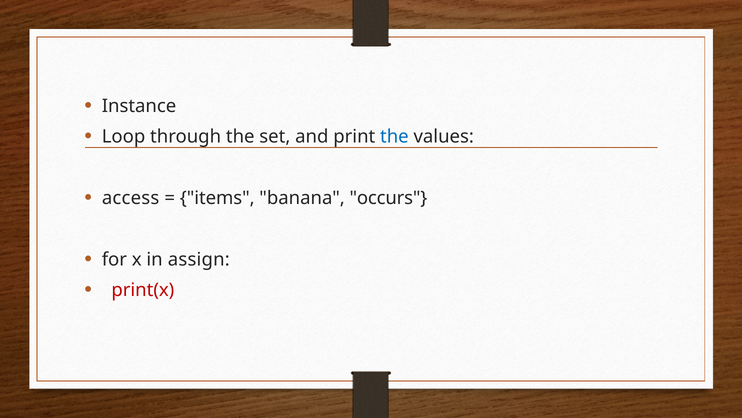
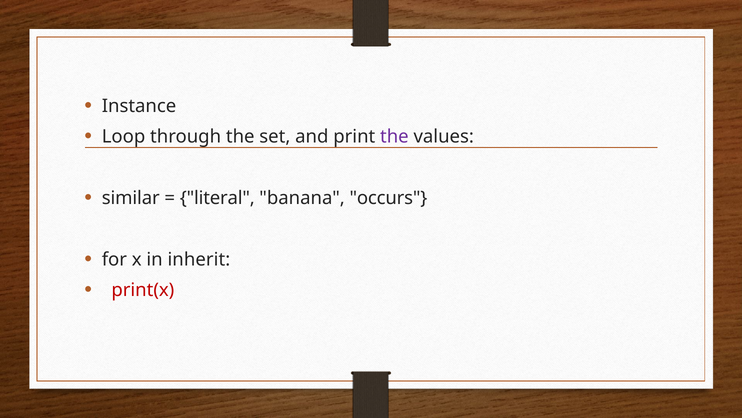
the colour: blue -> purple (394, 137)
access: access -> similar (131, 198)
items: items -> literal (217, 198)
assign: assign -> inherit (199, 259)
